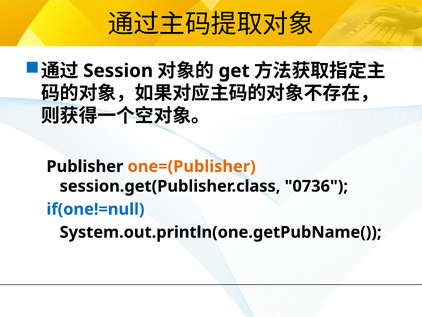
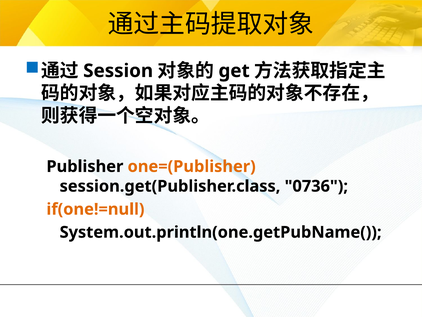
if(one!=null colour: blue -> orange (95, 209)
